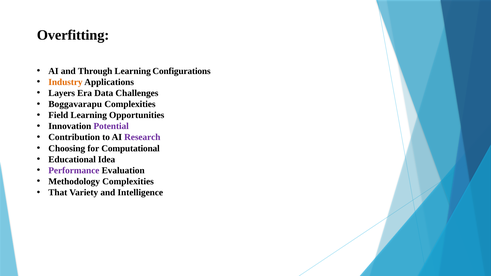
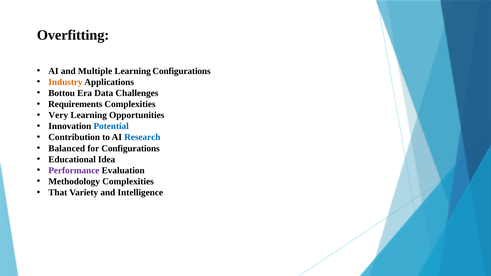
Through: Through -> Multiple (95, 71)
Layers: Layers -> Bottou (62, 93)
Boggavarapu: Boggavarapu -> Requirements (75, 104)
Field: Field -> Very (58, 115)
Potential colour: purple -> blue (111, 126)
Research colour: purple -> blue (142, 137)
Choosing: Choosing -> Balanced (67, 148)
for Computational: Computational -> Configurations (131, 148)
